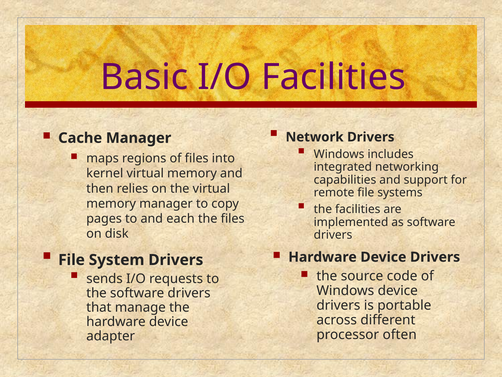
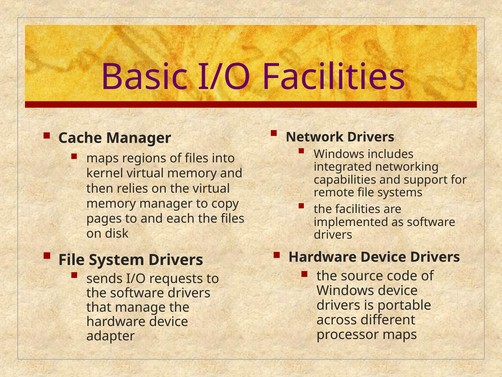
processor often: often -> maps (400, 334)
